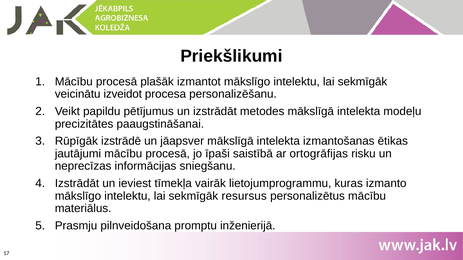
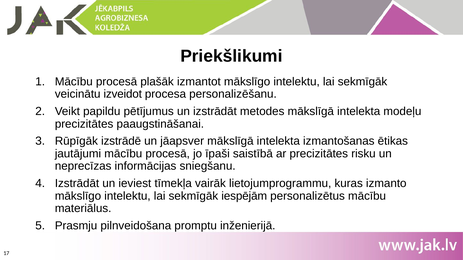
ar ortogrāfijas: ortogrāfijas -> precizitātes (319, 154)
resursus: resursus -> iespējām (244, 196)
